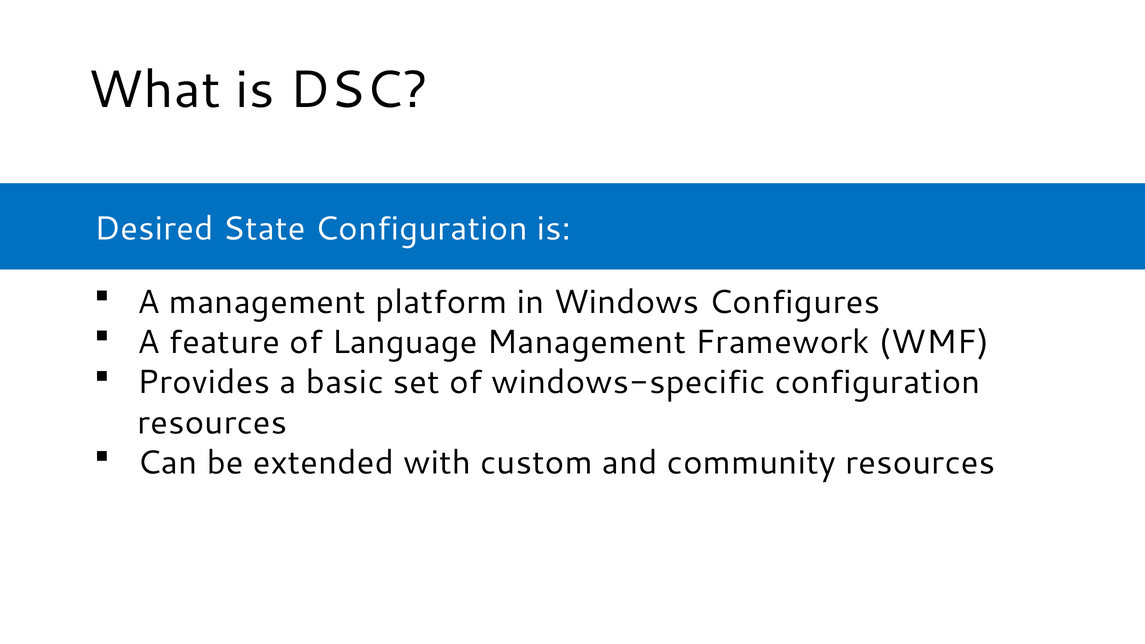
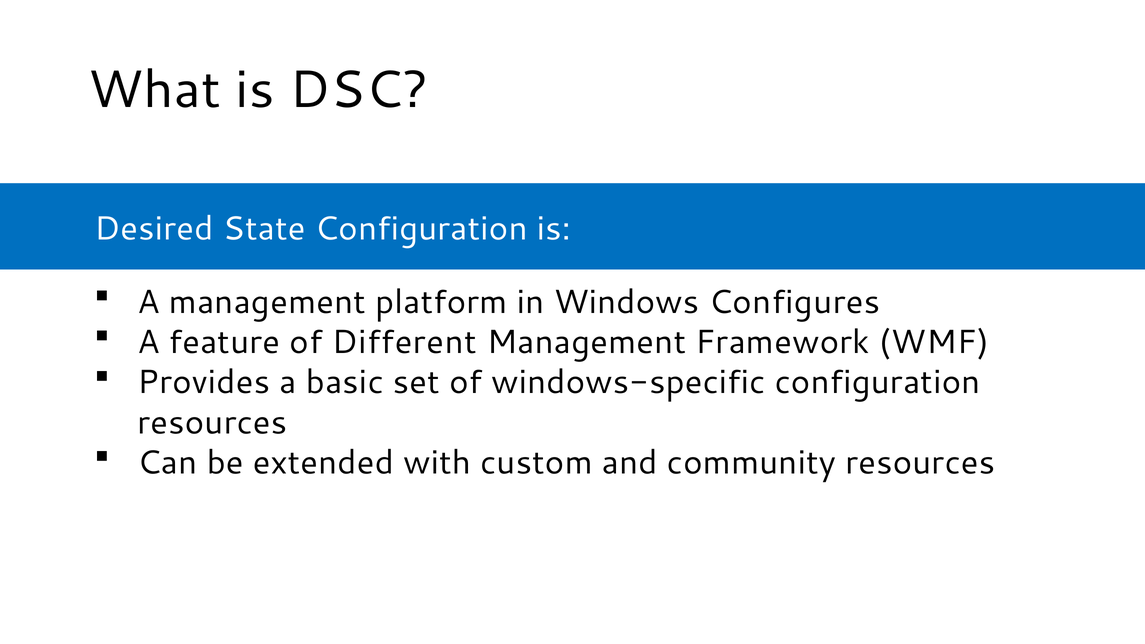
Language: Language -> Different (404, 342)
